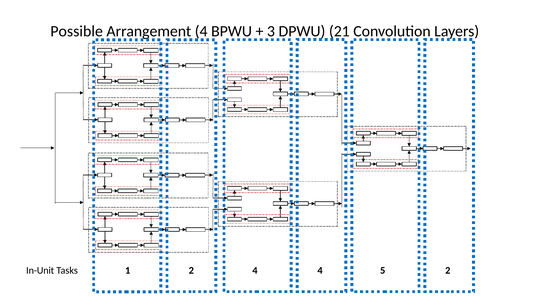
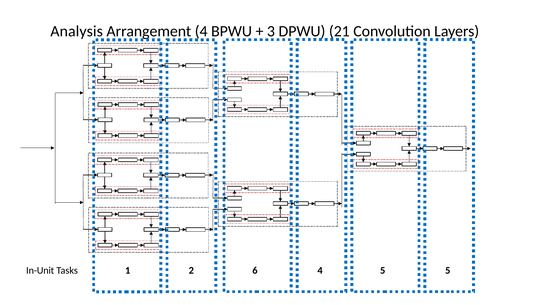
Possible: Possible -> Analysis (77, 31)
2 4: 4 -> 6 (255, 270)
5 2: 2 -> 5 (448, 270)
